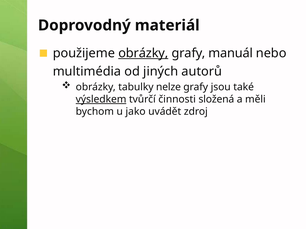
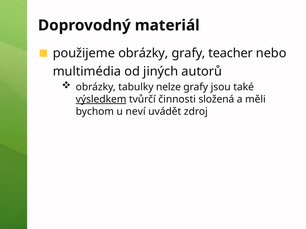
obrázky underline: present -> none (143, 53)
manuál: manuál -> teacher (231, 53)
jako: jako -> neví (136, 112)
